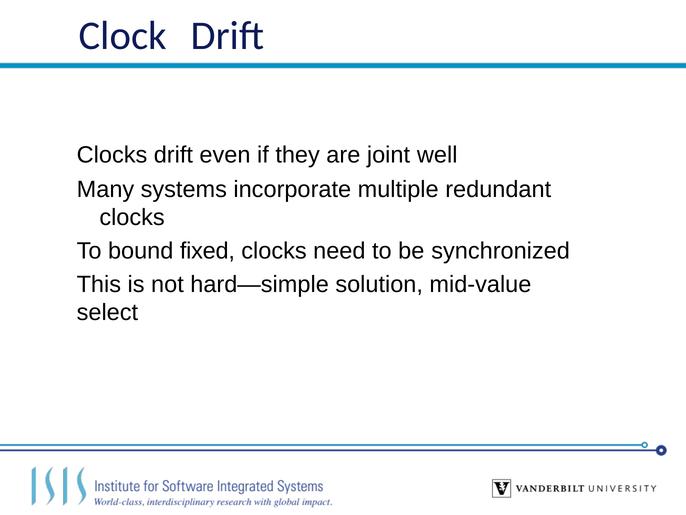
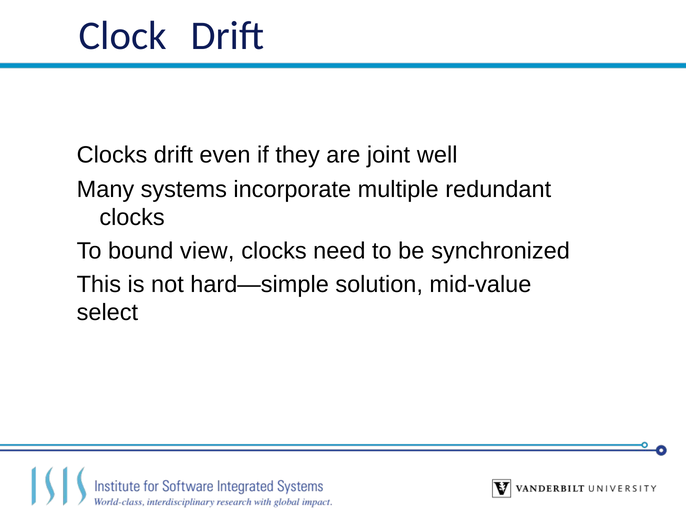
fixed: fixed -> view (207, 250)
